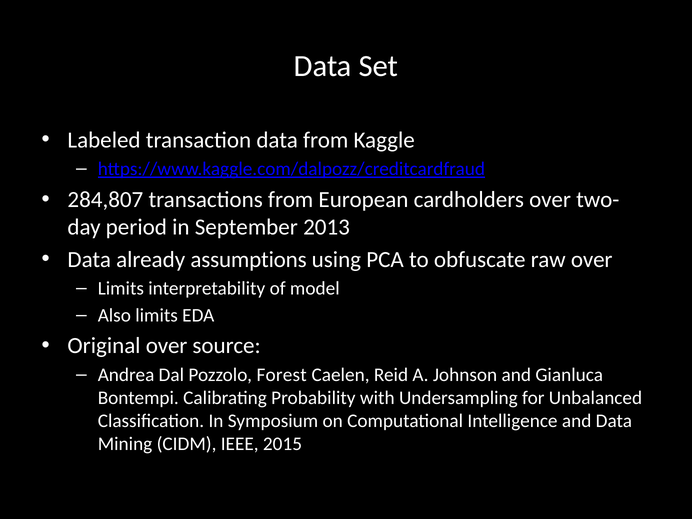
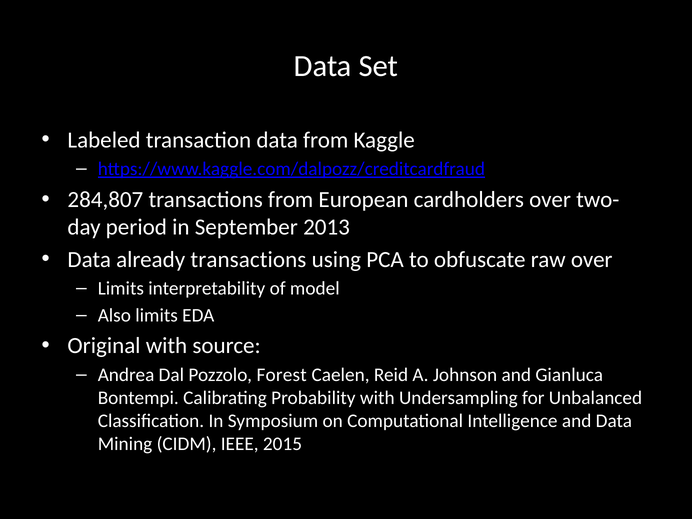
already assumptions: assumptions -> transactions (248, 260)
Original over: over -> with (167, 346)
